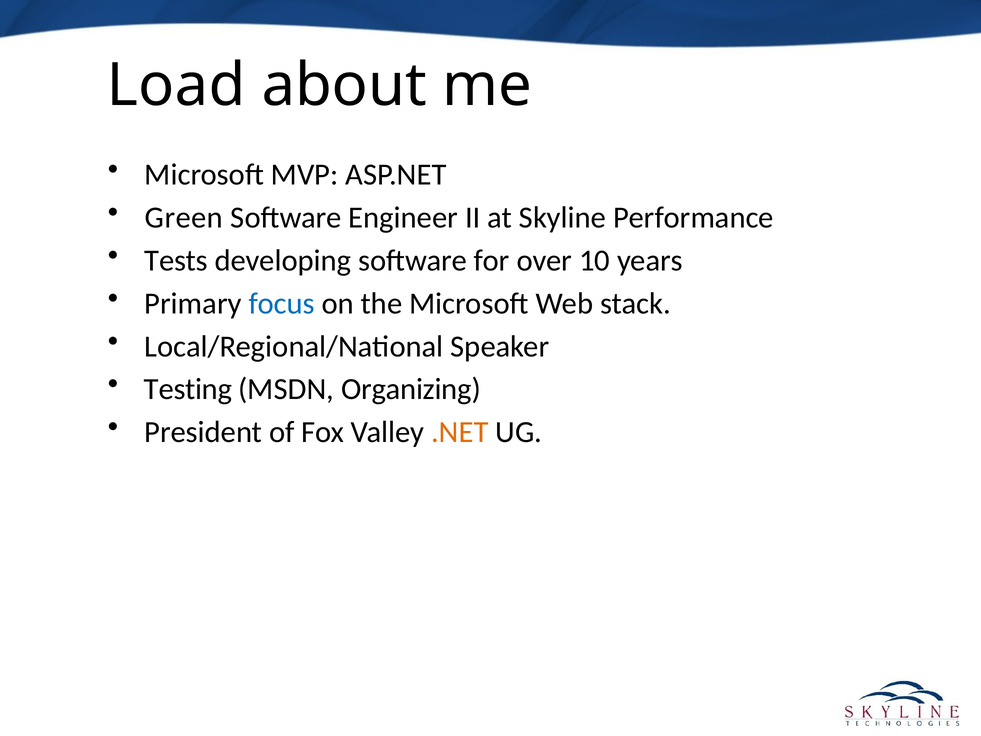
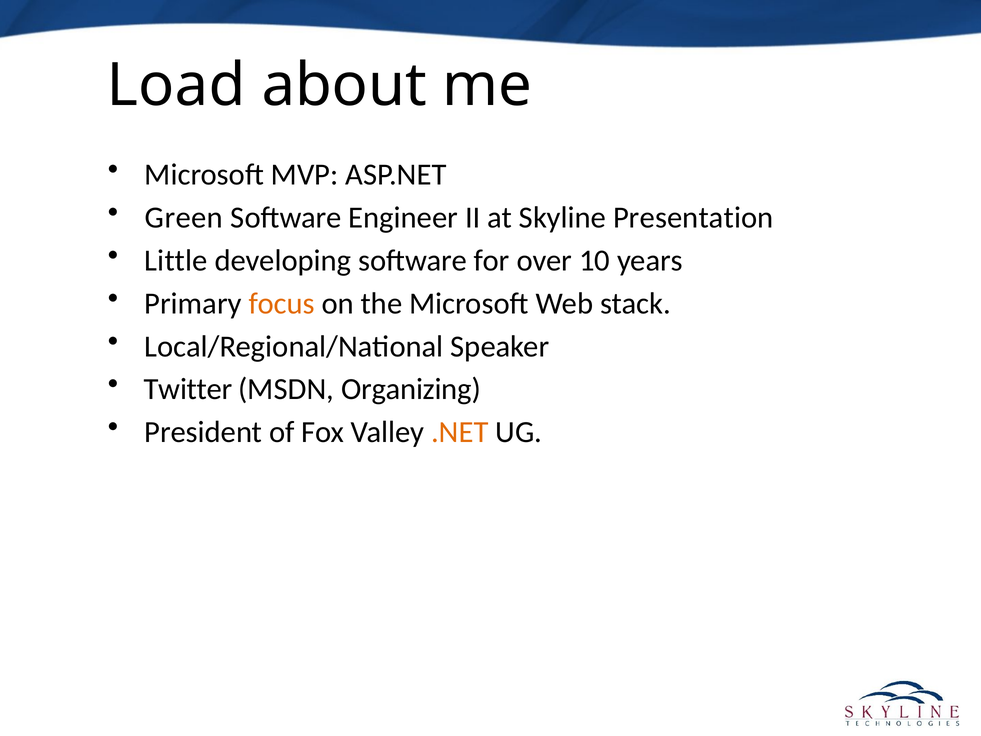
Performance: Performance -> Presentation (693, 218)
Tests: Tests -> Little (176, 261)
focus colour: blue -> orange (282, 303)
Testing: Testing -> Twitter (188, 389)
